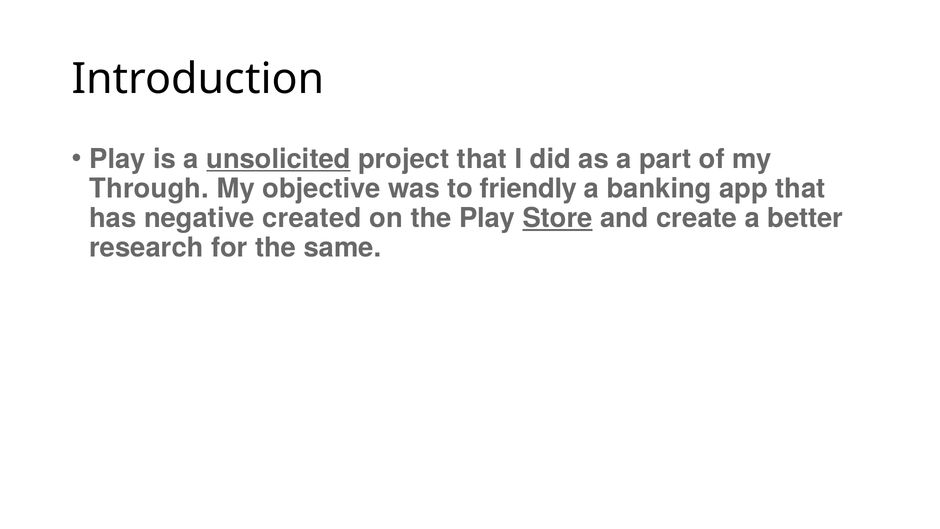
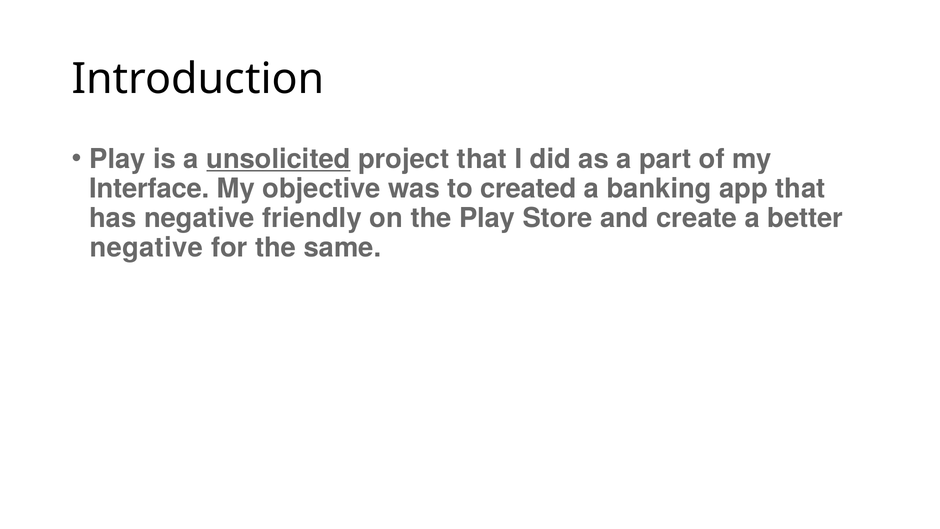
Through: Through -> Interface (149, 189)
friendly: friendly -> created (529, 189)
created: created -> friendly (312, 218)
Store underline: present -> none (558, 218)
research: research -> negative (146, 248)
